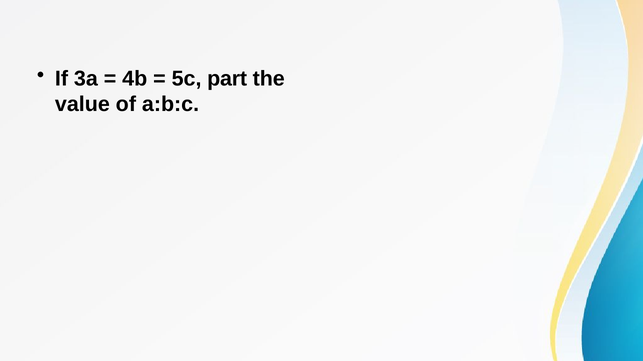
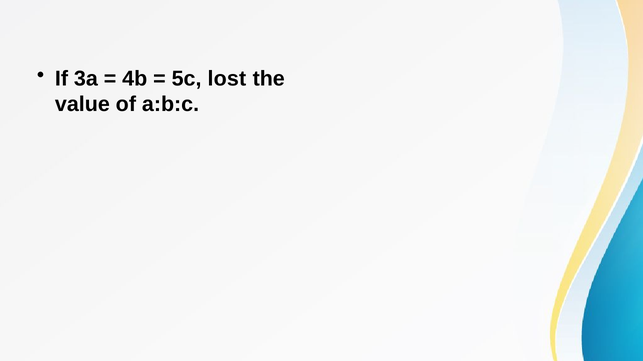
part: part -> lost (227, 79)
